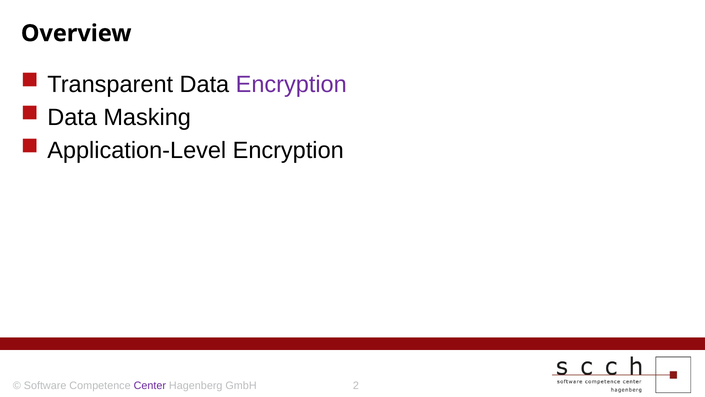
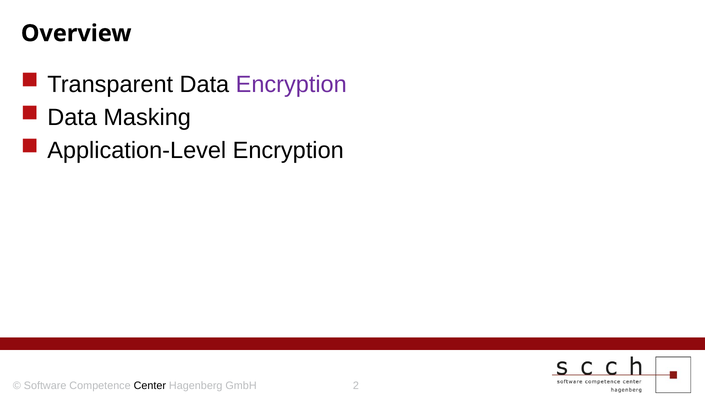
Center colour: purple -> black (150, 385)
